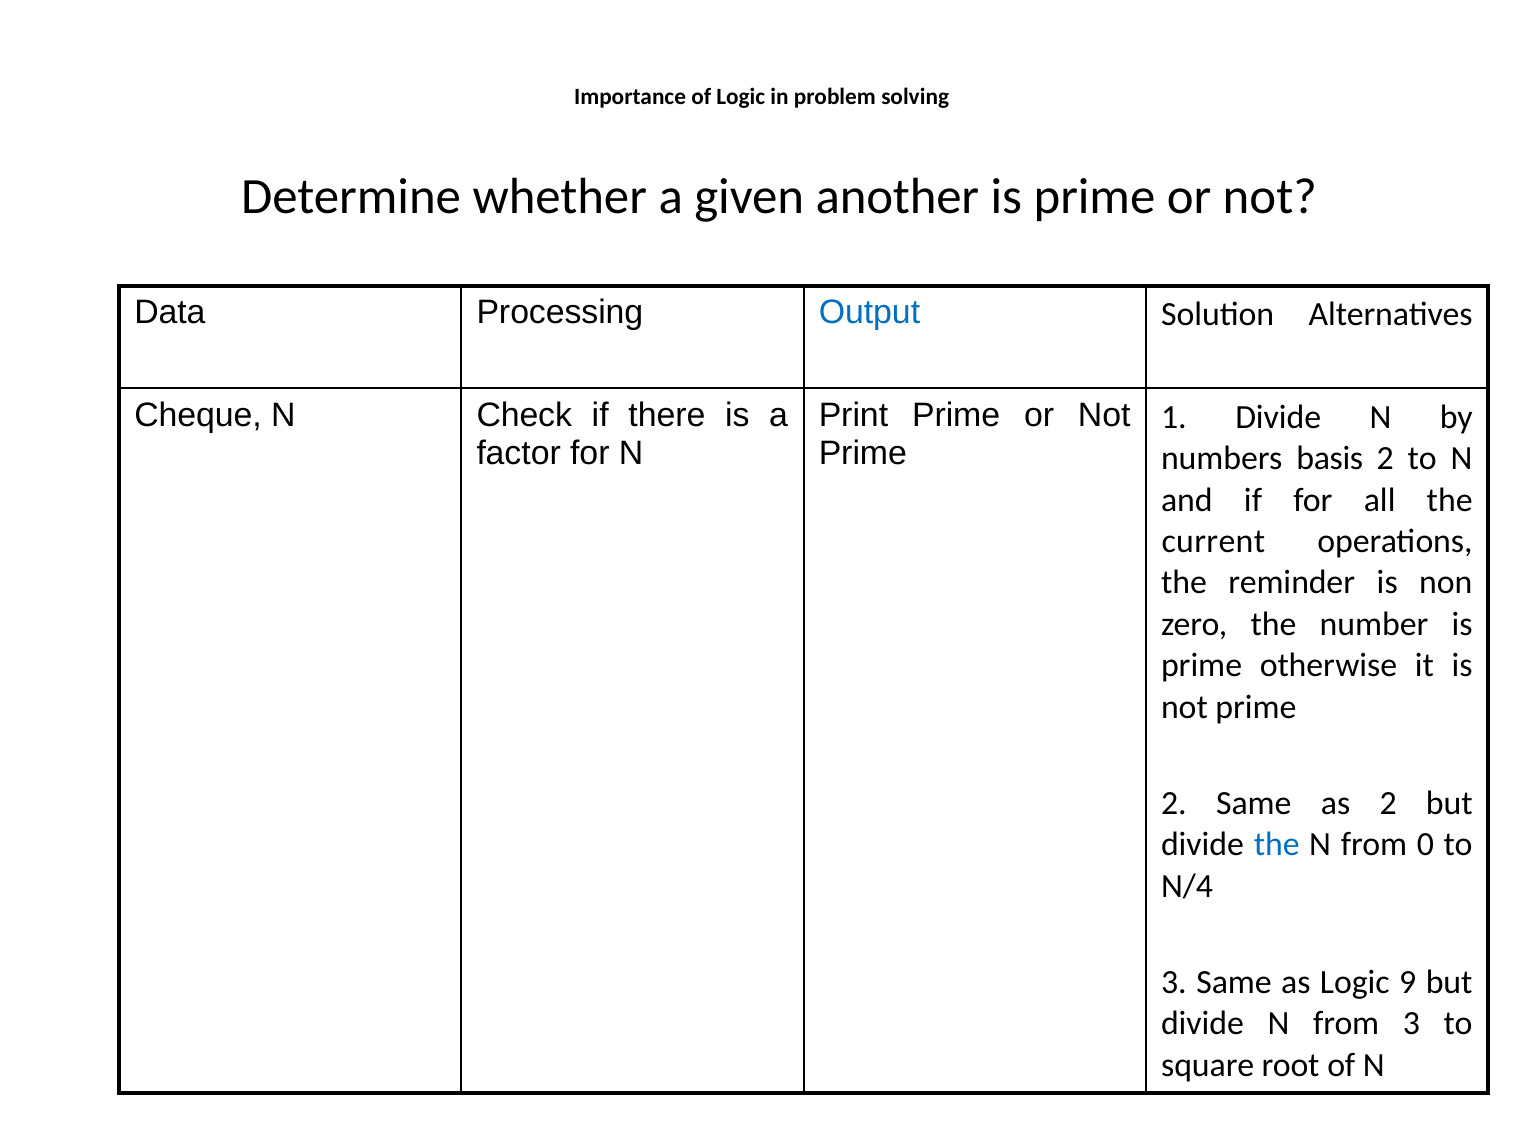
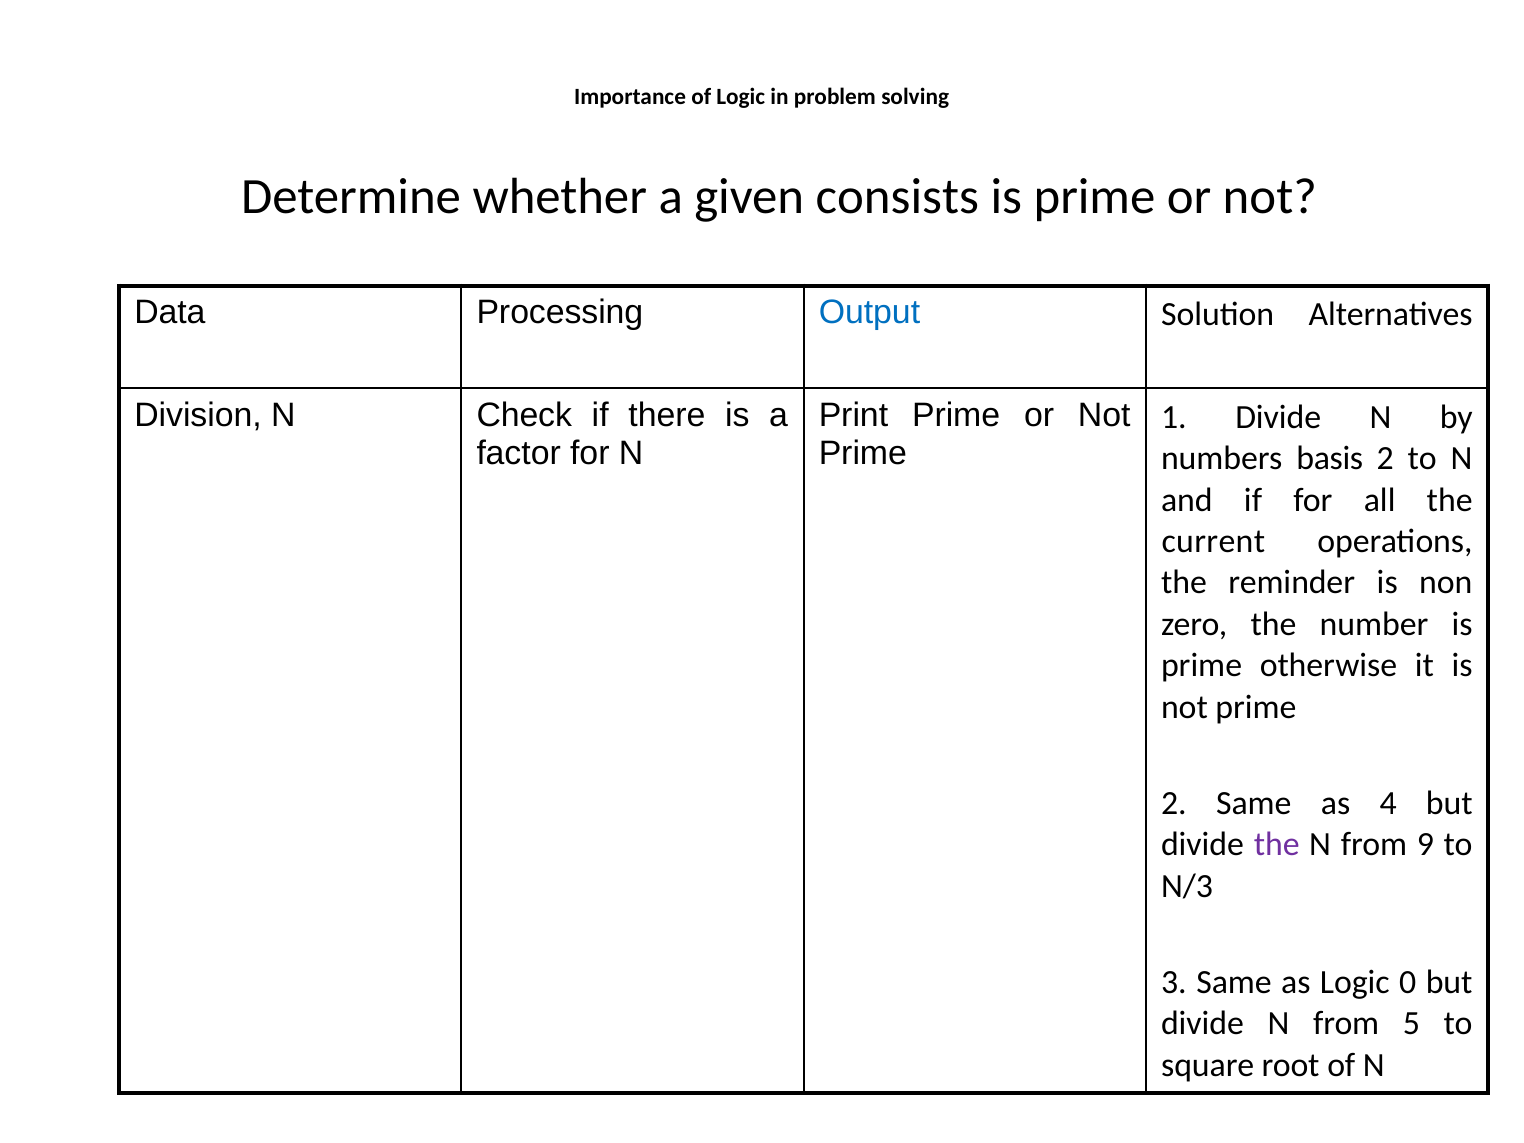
another: another -> consists (897, 196)
Cheque: Cheque -> Division (198, 415)
as 2: 2 -> 4 (1388, 803)
the colour: blue -> purple (1277, 845)
0: 0 -> 9 (1425, 845)
N/4: N/4 -> N/3 (1187, 886)
9: 9 -> 0 (1408, 982)
from 3: 3 -> 5 (1412, 1024)
